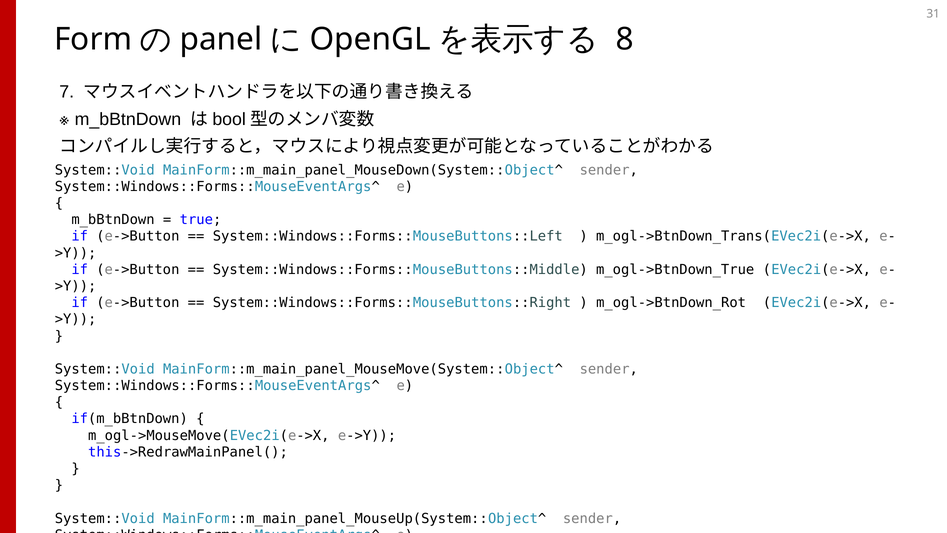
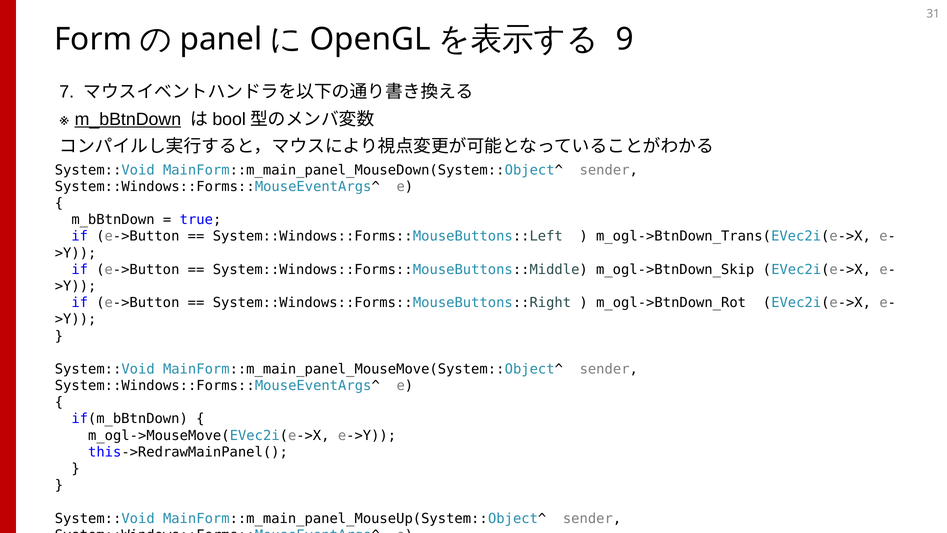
8: 8 -> 9 (625, 39)
m_bBtnDown underline: none -> present (128, 119)
m_ogl->BtnDown_True: m_ogl->BtnDown_True -> m_ogl->BtnDown_Skip (675, 269)
